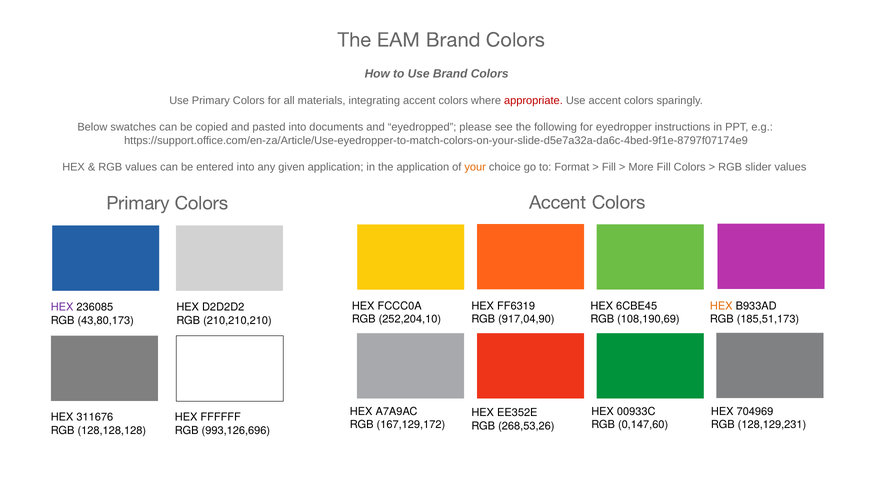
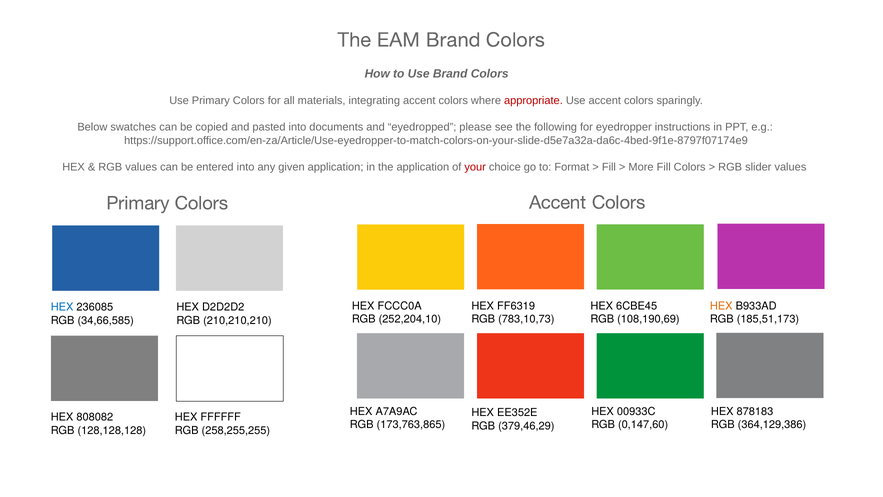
your colour: orange -> red (475, 167)
HEX colour: purple -> blue (62, 307)
917,04,90: 917,04,90 -> 783,10,73 (526, 319)
43,80,173: 43,80,173 -> 34,66,585 (106, 320)
704969: 704969 -> 878183 (755, 411)
311676: 311676 -> 808082 (95, 417)
167,129,172: 167,129,172 -> 173,763,865 (411, 425)
128,129,231: 128,129,231 -> 364,129,386 (772, 425)
268,53,26: 268,53,26 -> 379,46,29 (526, 426)
993,126,696: 993,126,696 -> 258,255,255 (236, 430)
